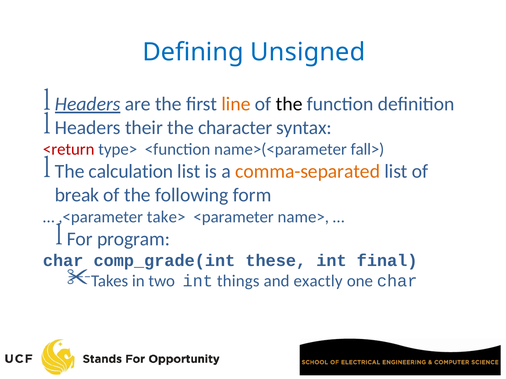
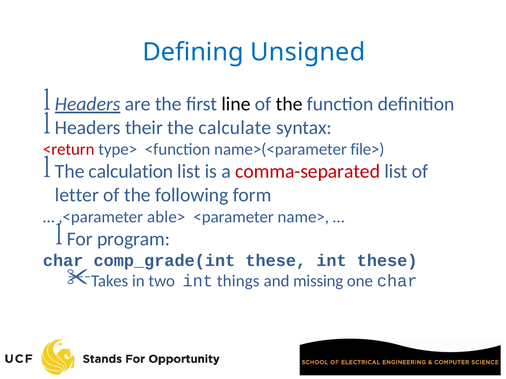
line colour: orange -> black (236, 104)
character: character -> calculate (235, 128)
fall>: fall> -> file> (367, 150)
comma-separated colour: orange -> red (308, 172)
break: break -> letter (77, 195)
take>: take> -> able> (166, 217)
int final: final -> these (387, 261)
exactly: exactly -> missing (318, 281)
